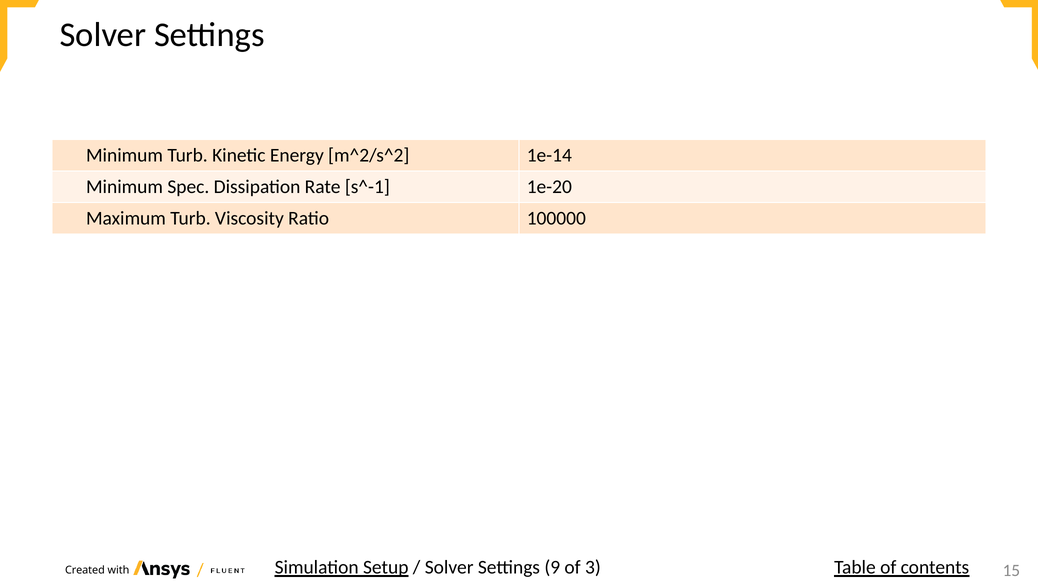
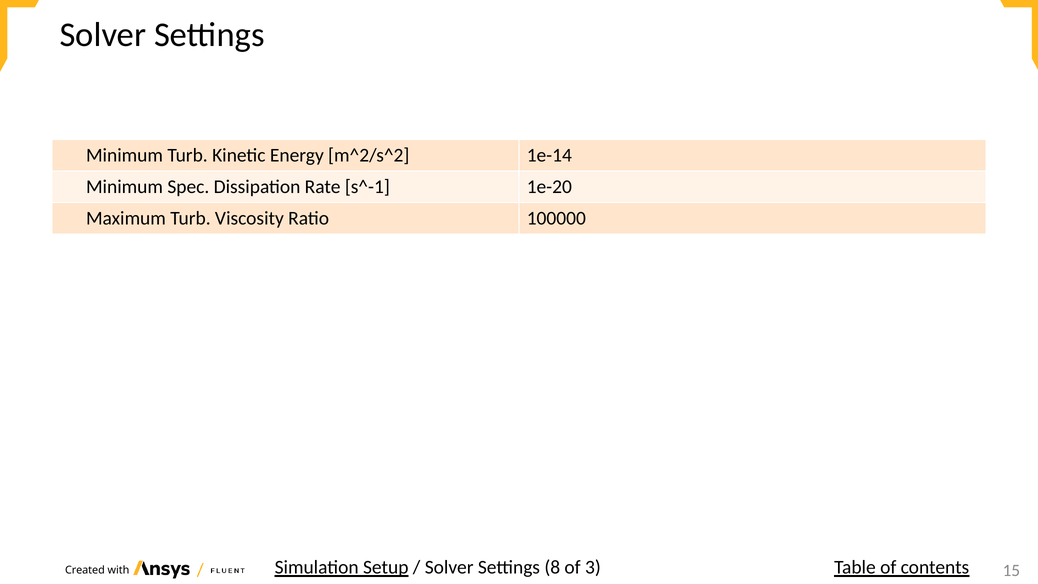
9: 9 -> 8 (552, 567)
